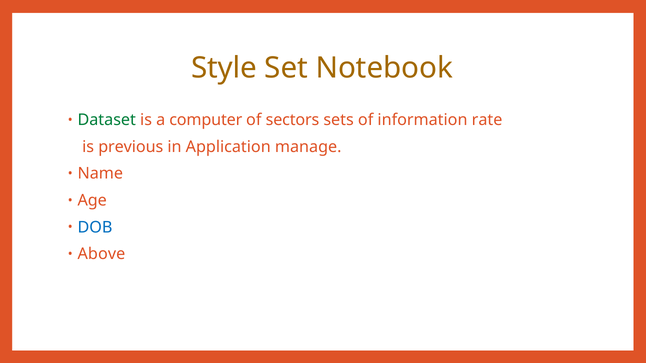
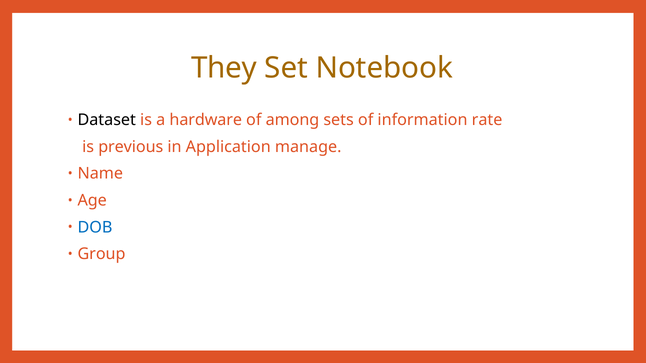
Style: Style -> They (224, 68)
Dataset colour: green -> black (107, 120)
computer: computer -> hardware (206, 120)
sectors: sectors -> among (292, 120)
Above: Above -> Group (102, 254)
